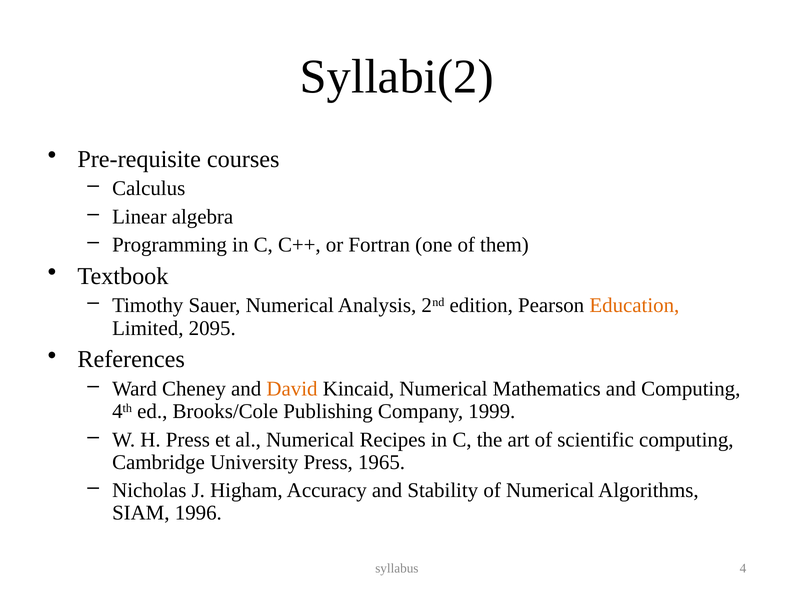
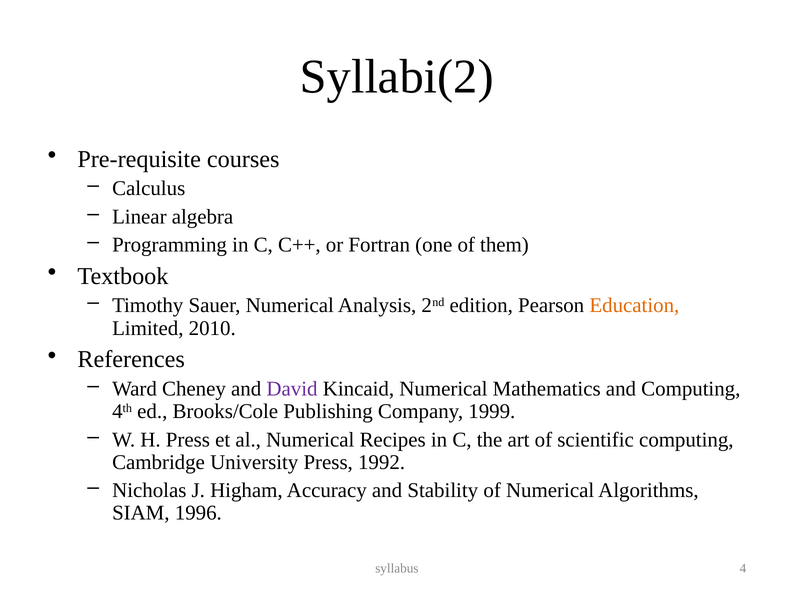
2095: 2095 -> 2010 (212, 328)
David colour: orange -> purple (292, 389)
1965: 1965 -> 1992 (382, 463)
